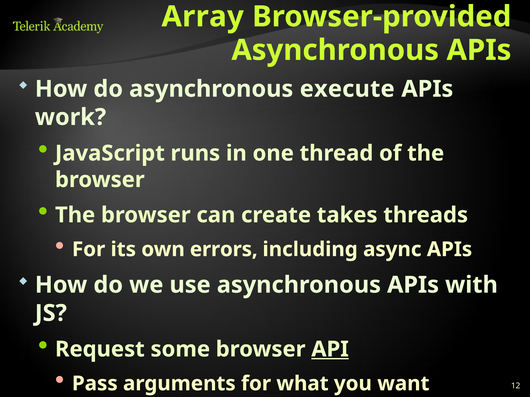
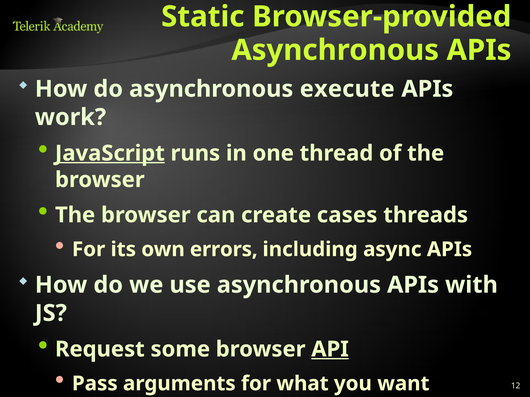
Array: Array -> Static (203, 17)
JavaScript underline: none -> present (110, 153)
takes: takes -> cases (347, 215)
